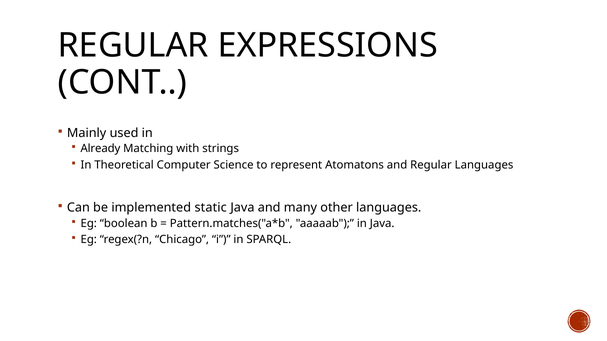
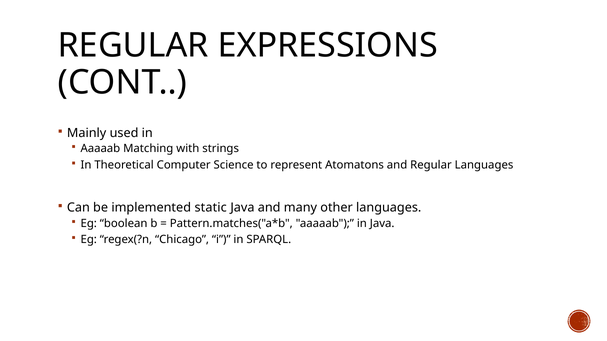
Already: Already -> Aaaaab (100, 149)
